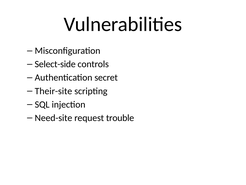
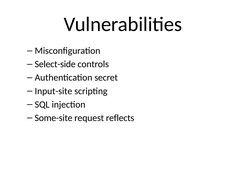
Their-site: Their-site -> Input-site (53, 91)
Need-site: Need-site -> Some-site (54, 118)
trouble: trouble -> reflects (120, 118)
